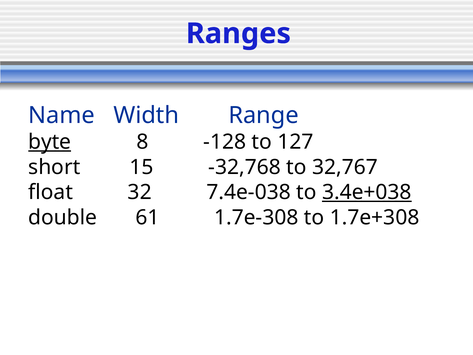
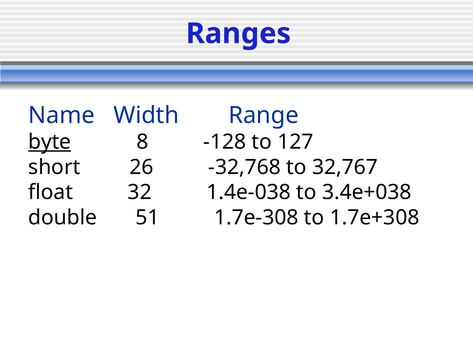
15: 15 -> 26 (142, 167)
7.4e-038: 7.4e-038 -> 1.4e-038 (249, 192)
3.4e+038 underline: present -> none (367, 192)
61: 61 -> 51 (147, 217)
